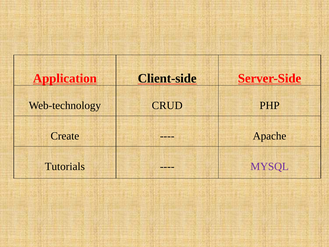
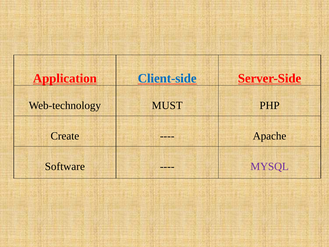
Client-side colour: black -> blue (167, 78)
CRUD: CRUD -> MUST (167, 105)
Tutorials: Tutorials -> Software (65, 166)
